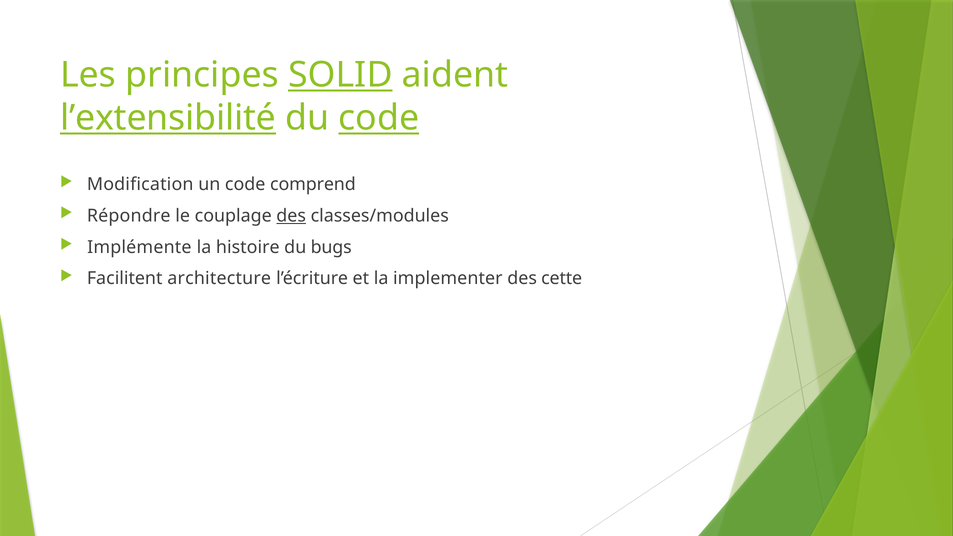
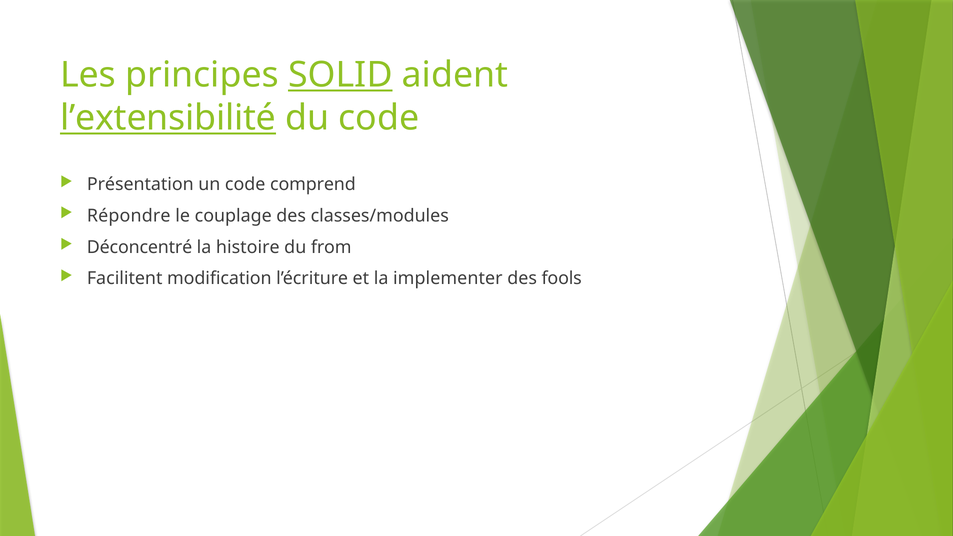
code underline: present -> none (379, 118)
Modification: Modification -> Présentation (140, 184)
des underline: present -> none (291, 216)
Implémente: Implémente -> Déconcentré (140, 247)
bugs: bugs -> from (331, 247)
architecture: architecture -> modification (219, 279)
cette: cette -> fools (562, 279)
